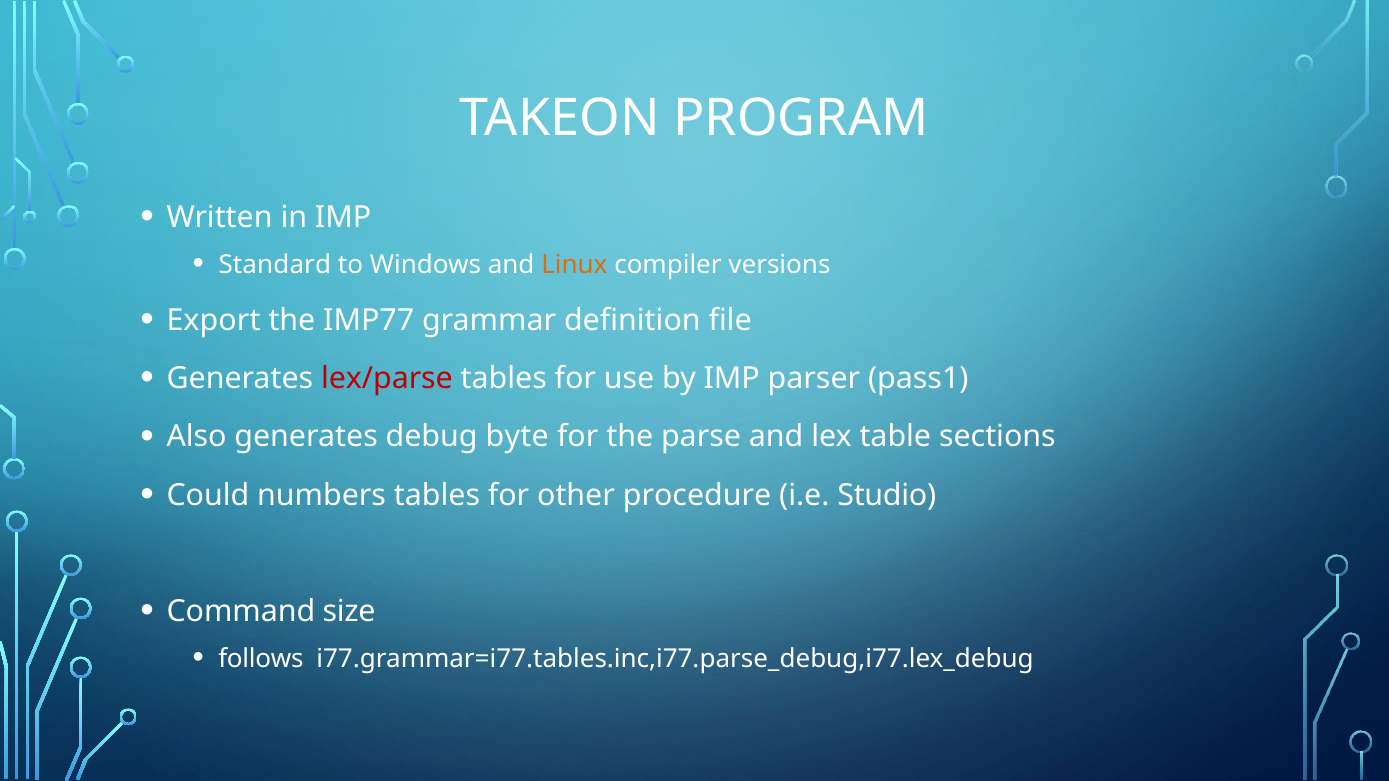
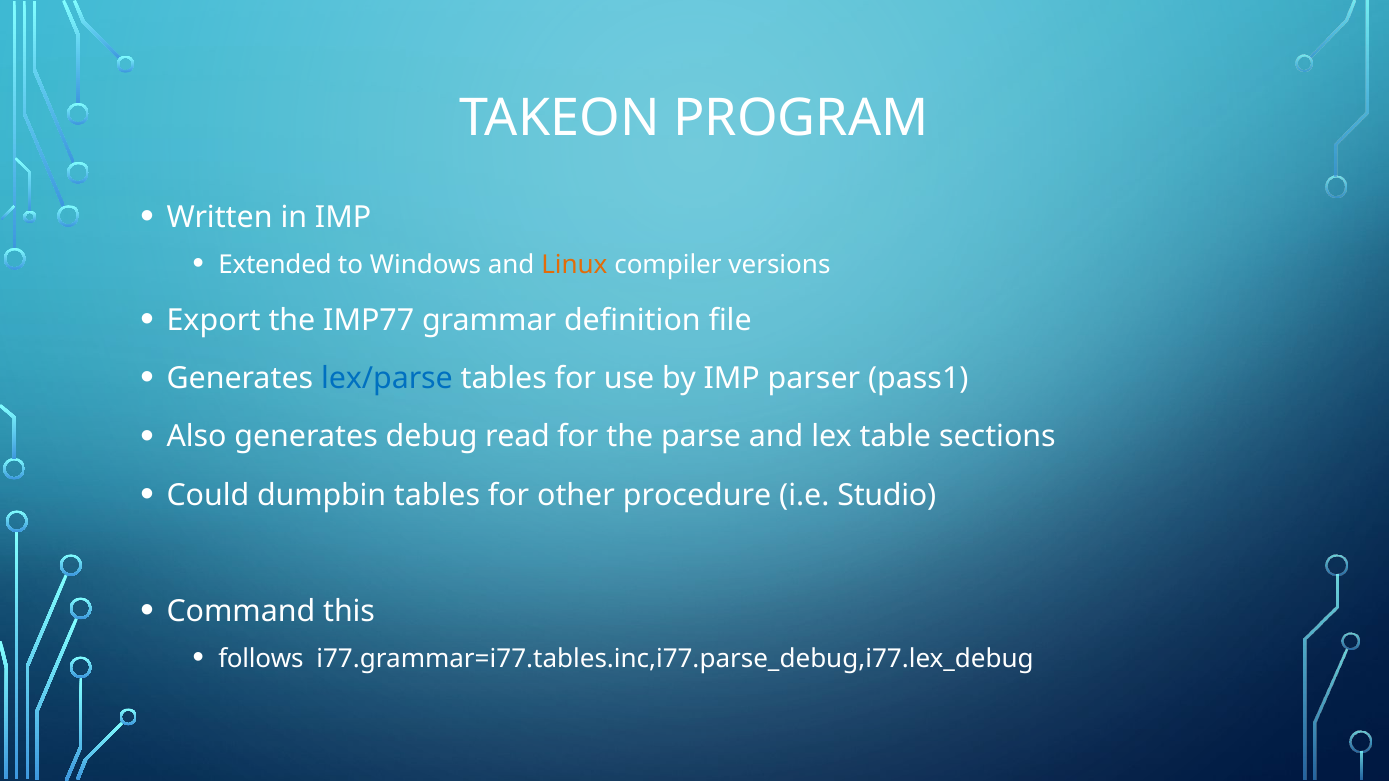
Standard: Standard -> Extended (275, 265)
lex/parse colour: red -> blue (387, 379)
byte: byte -> read (517, 437)
numbers: numbers -> dumpbin (322, 495)
size: size -> this (349, 612)
